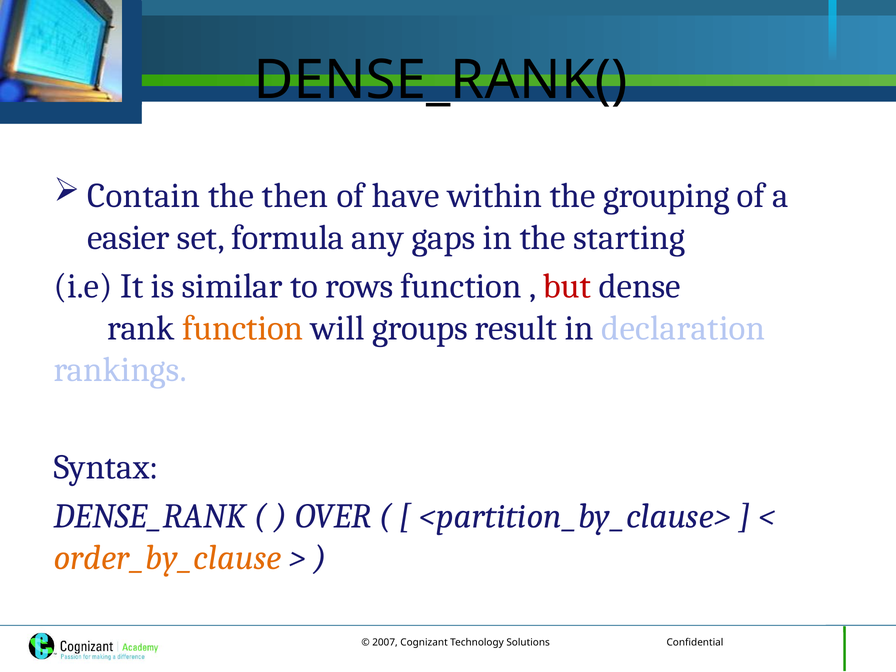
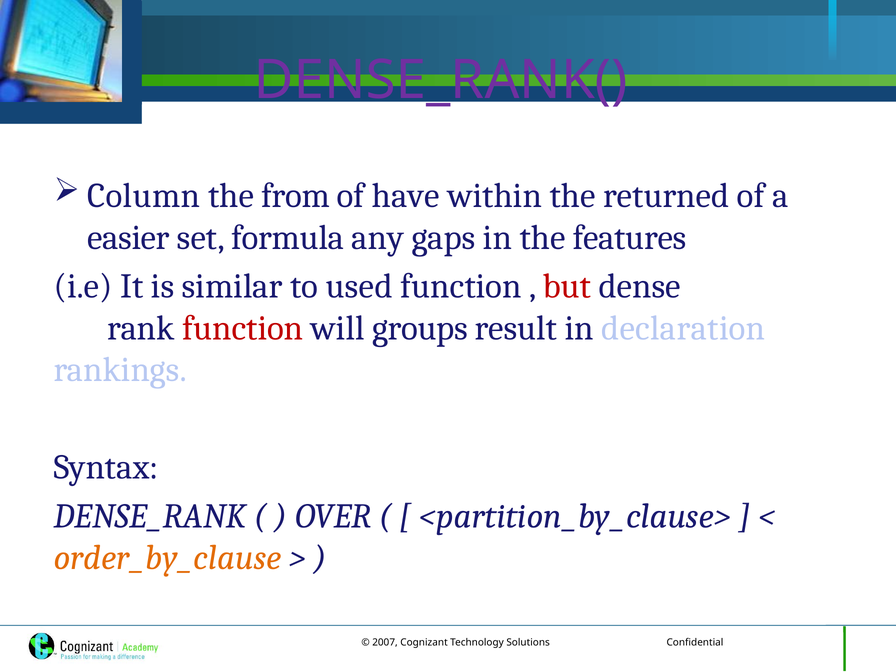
DENSE_RANK( colour: black -> purple (441, 80)
Contain: Contain -> Column (144, 196)
then: then -> from (295, 196)
grouping: grouping -> returned (666, 196)
starting: starting -> features (630, 238)
rows: rows -> used (359, 286)
function colour: orange -> red (243, 328)
